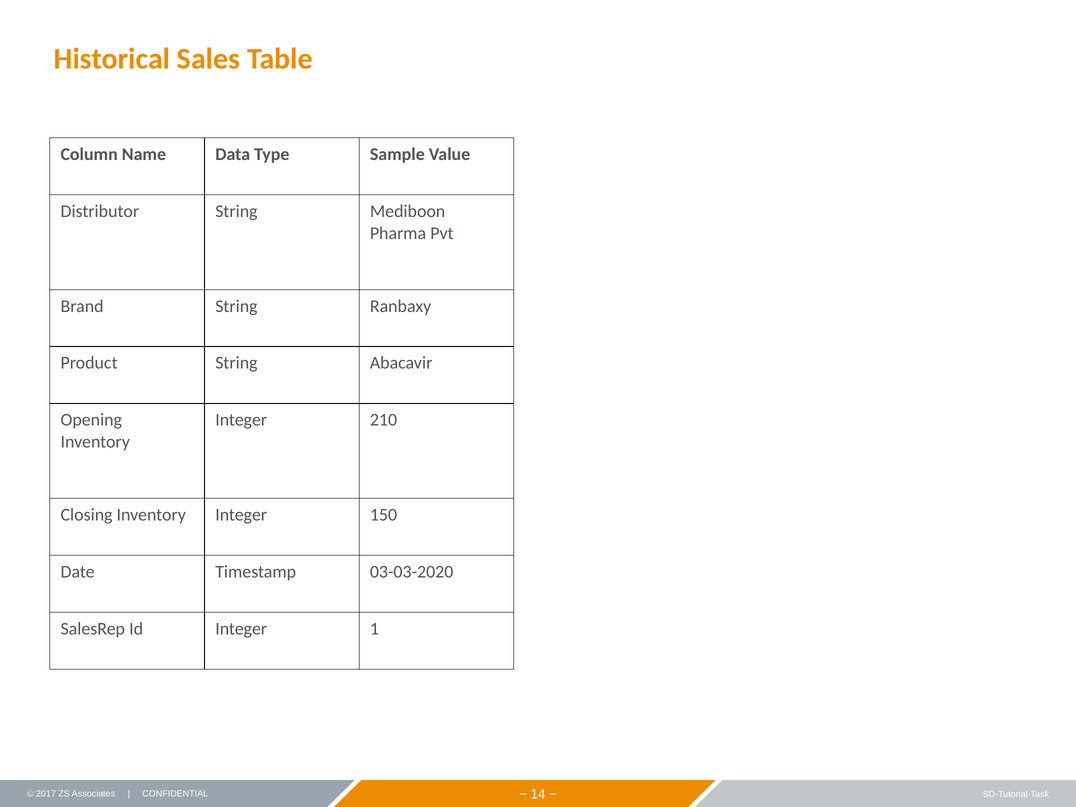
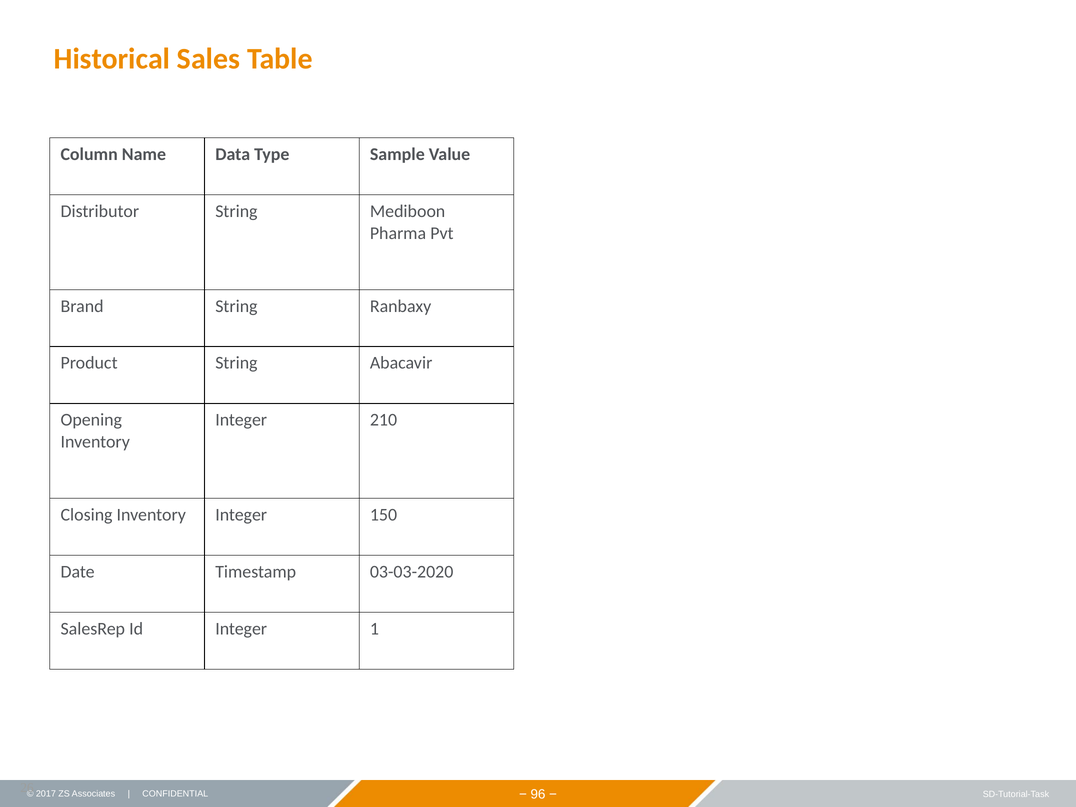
14: 14 -> 96 (538, 794)
